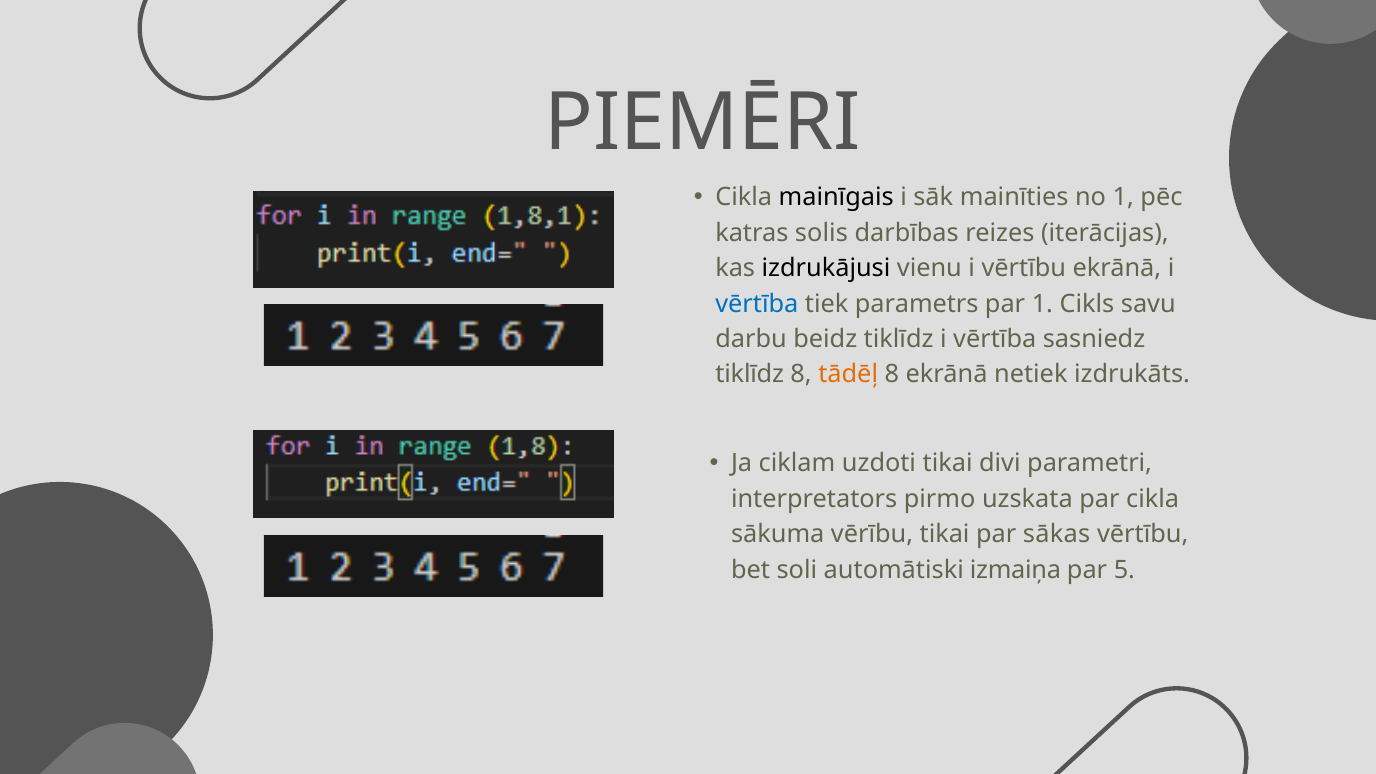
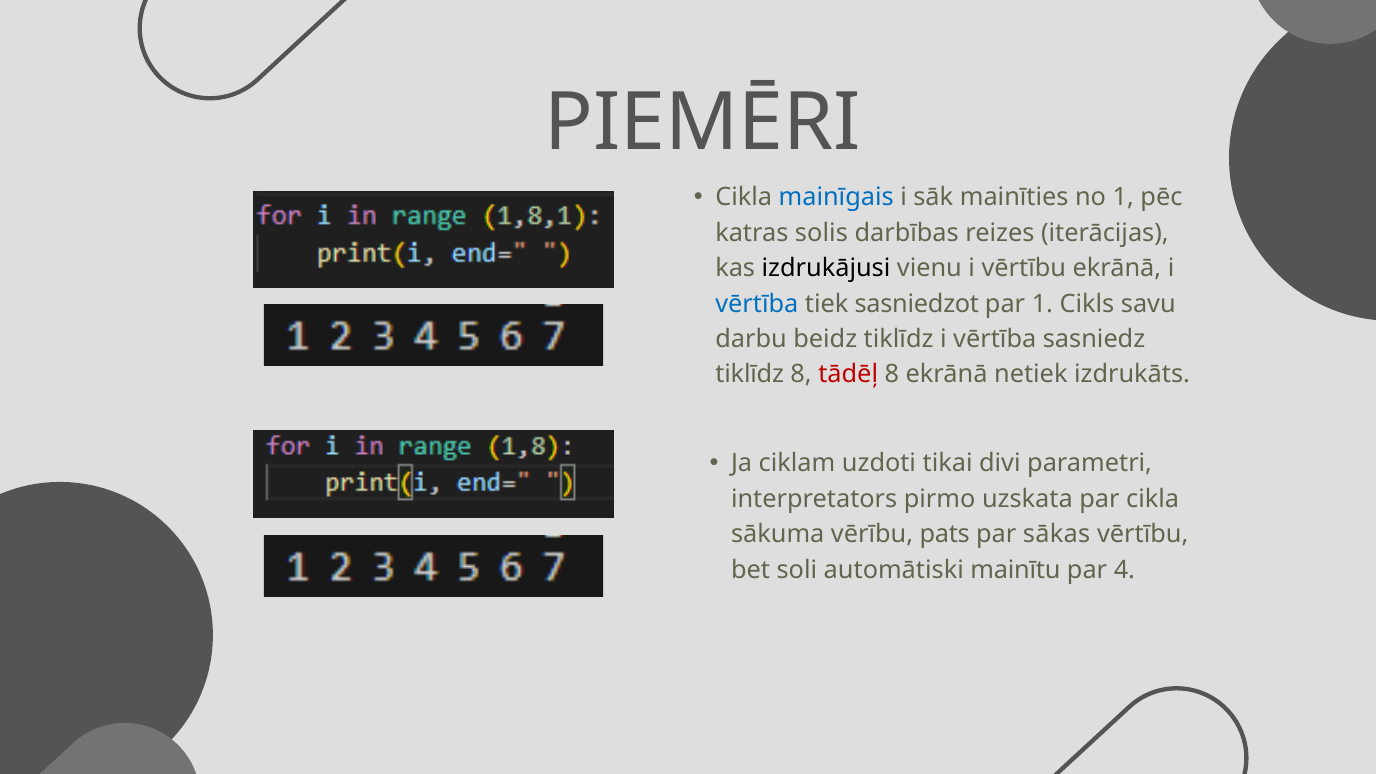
mainīgais colour: black -> blue (836, 197)
parametrs: parametrs -> sasniedzot (917, 304)
tādēļ colour: orange -> red (848, 375)
vērību tikai: tikai -> pats (945, 534)
izmaiņa: izmaiņa -> mainītu (1015, 570)
5: 5 -> 4 (1124, 570)
